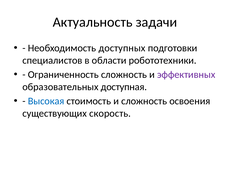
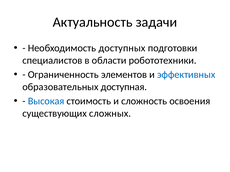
Ограниченность сложность: сложность -> элементов (124, 75)
эффективных colour: purple -> blue (186, 75)
скорость: скорость -> сложных (110, 114)
